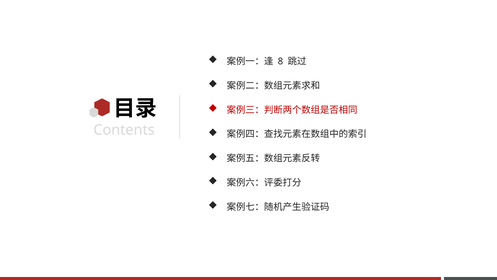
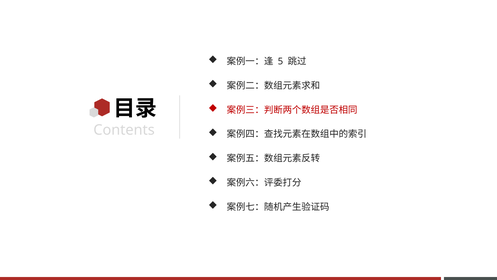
8: 8 -> 5 (280, 61)
